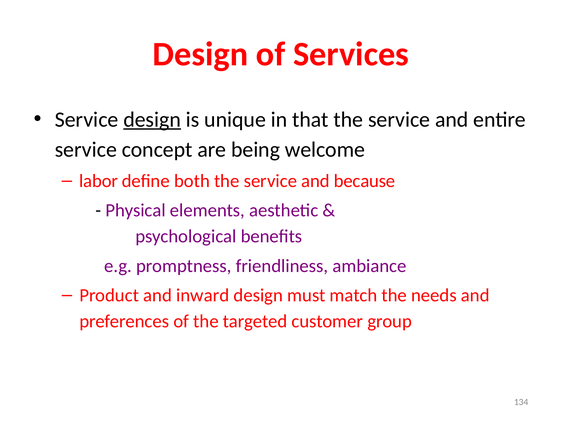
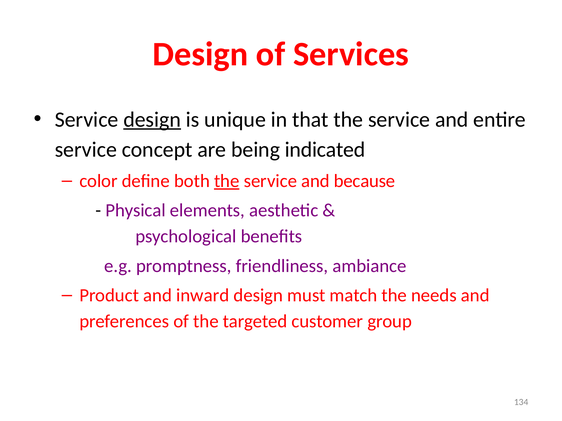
welcome: welcome -> indicated (325, 150)
labor: labor -> color (98, 181)
the underline: none -> present (227, 181)
